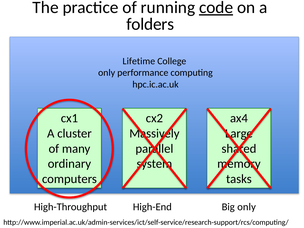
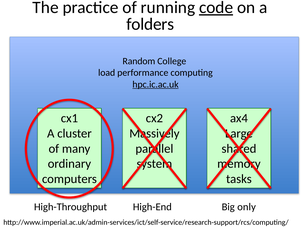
Lifetime: Lifetime -> Random (139, 61)
only: only -> load (107, 73)
hpc.ic.ac.uk underline: none -> present (156, 84)
